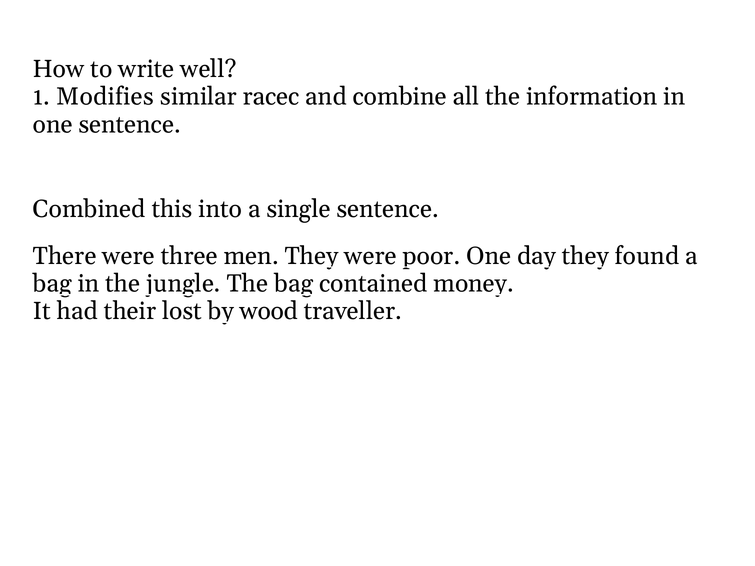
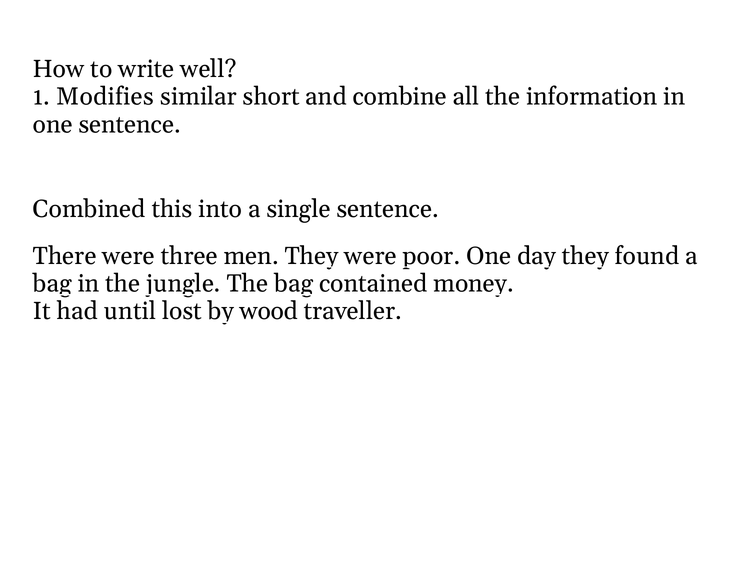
racec: racec -> short (271, 97)
their: their -> until (130, 311)
